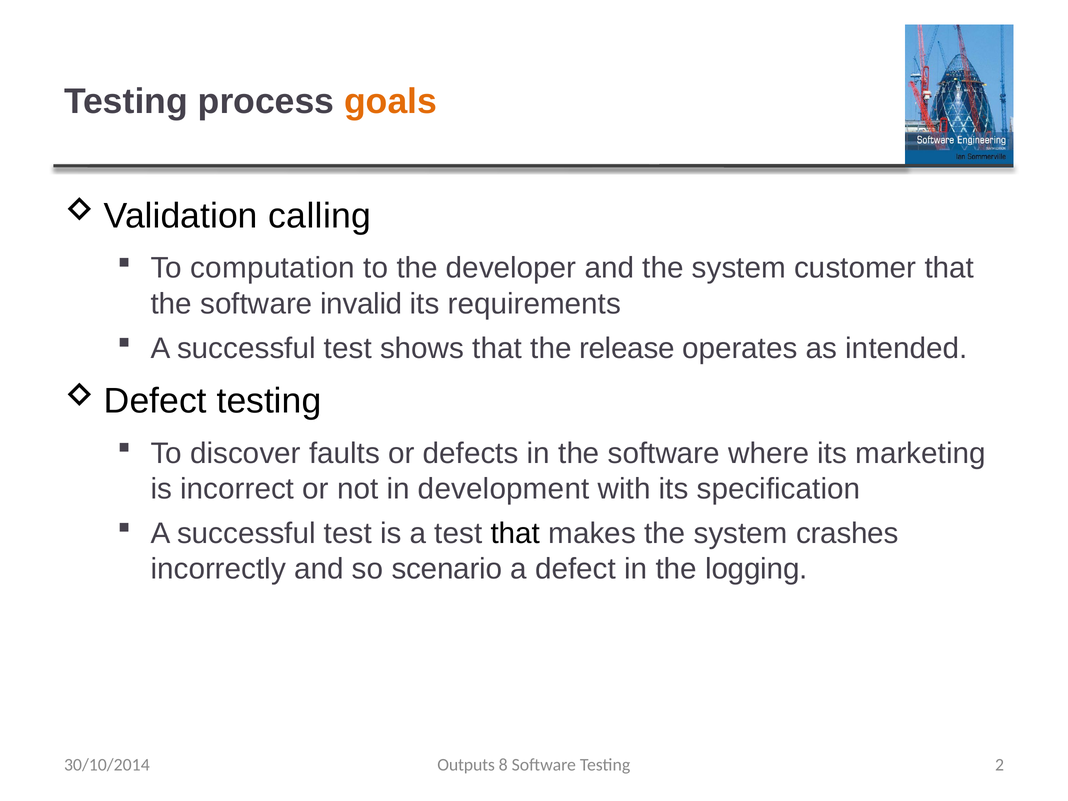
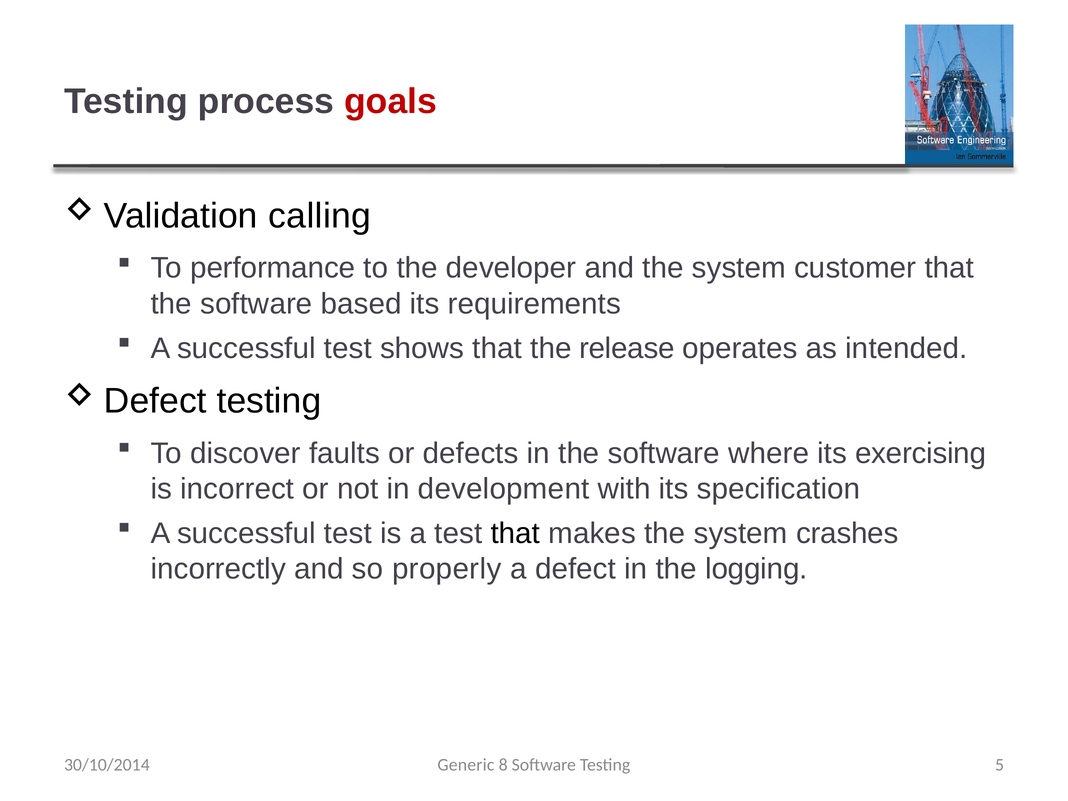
goals colour: orange -> red (391, 101)
computation: computation -> performance (273, 268)
invalid: invalid -> based (361, 304)
marketing: marketing -> exercising (921, 453)
scenario: scenario -> properly (447, 569)
Outputs: Outputs -> Generic (466, 765)
2: 2 -> 5 (1000, 765)
